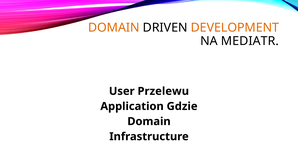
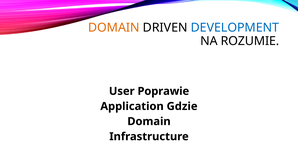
DEVELOPMENT colour: orange -> blue (235, 28)
MEDIATR: MEDIATR -> ROZUMIE (250, 41)
Przelewu: Przelewu -> Poprawie (163, 92)
